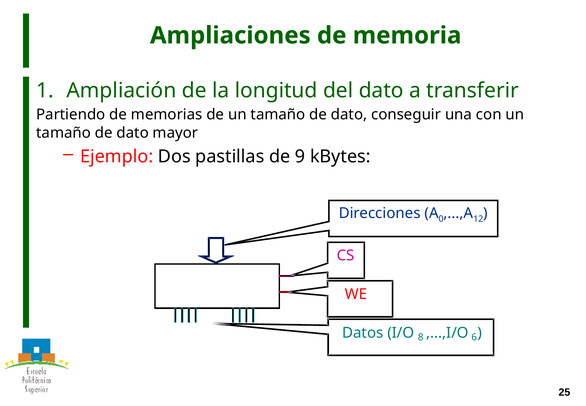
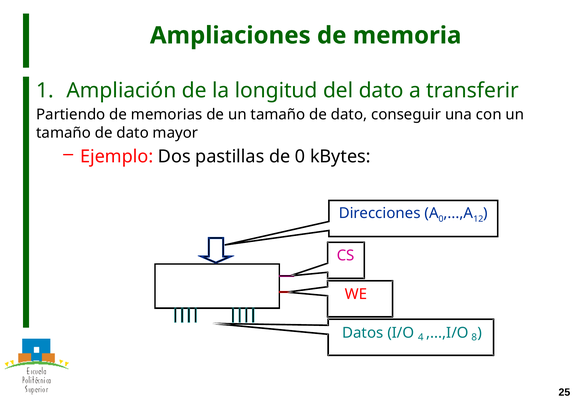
de 9: 9 -> 0 (300, 156)
8: 8 -> 4 (421, 337)
6: 6 -> 8 (474, 337)
